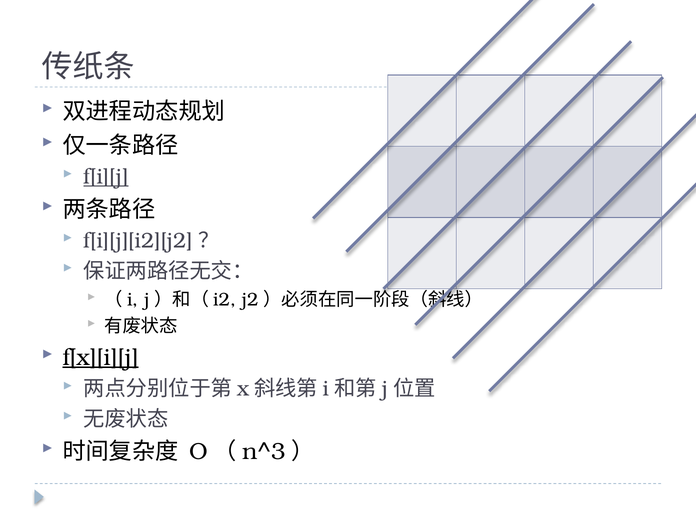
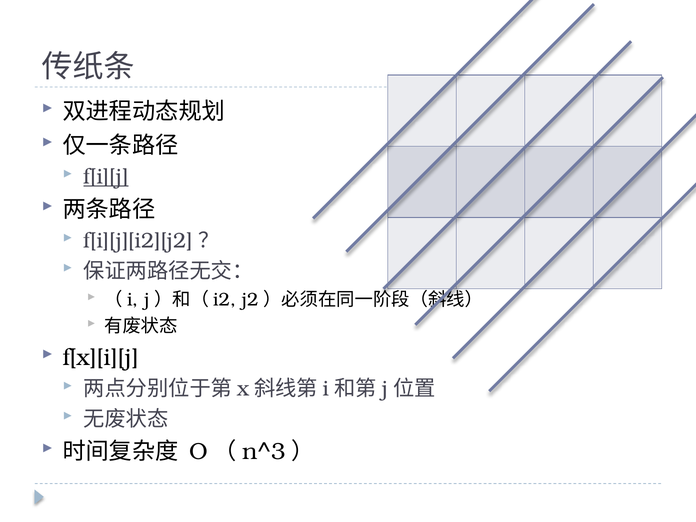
f[x][i][j underline: present -> none (101, 357)
